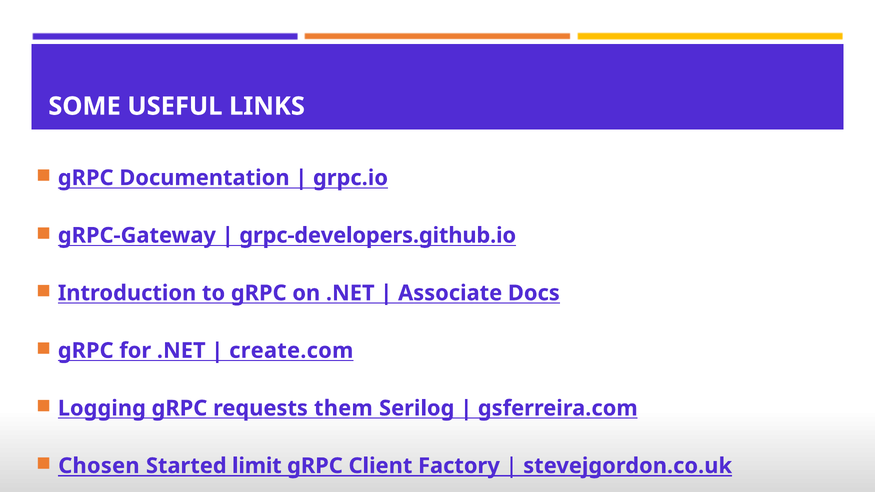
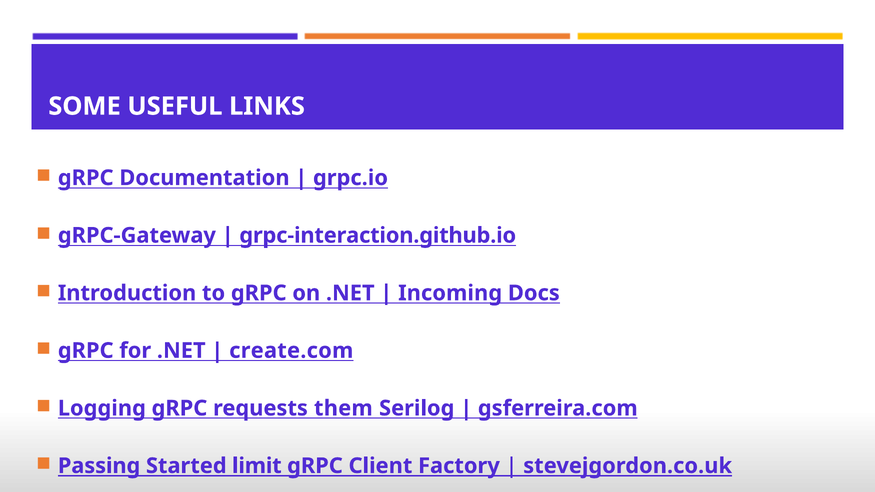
grpc-developers.github.io: grpc-developers.github.io -> grpc-interaction.github.io (378, 236)
Associate: Associate -> Incoming (450, 293)
Chosen: Chosen -> Passing (99, 466)
